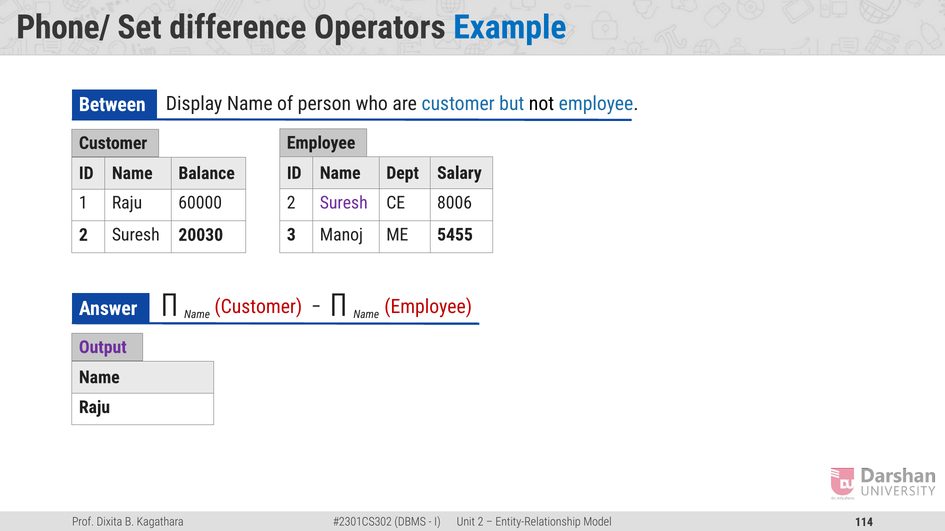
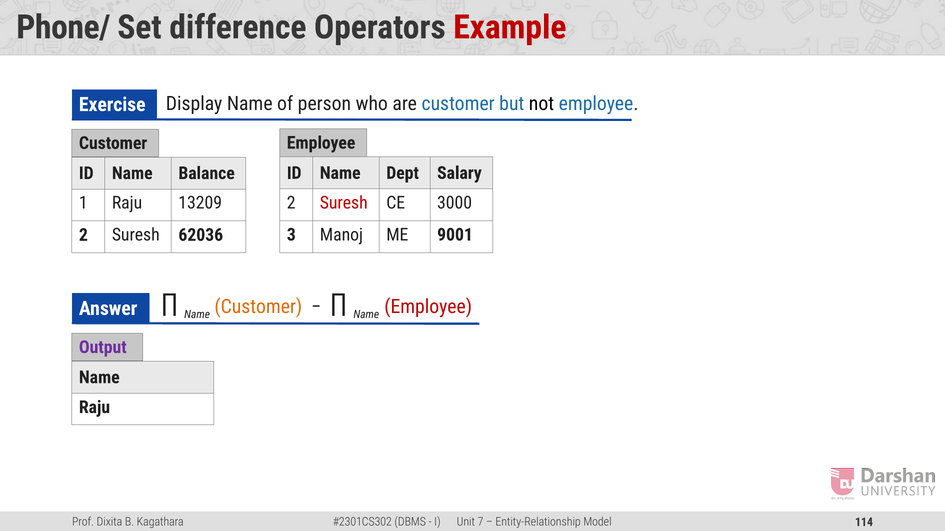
Example colour: blue -> red (510, 27)
Between: Between -> Exercise (112, 105)
Suresh colour: purple -> red (344, 203)
8006: 8006 -> 3000 (455, 203)
60000: 60000 -> 13209 (200, 203)
5455: 5455 -> 9001 (455, 235)
20030: 20030 -> 62036 (201, 235)
Customer colour: red -> orange (258, 307)
2: 2 -> 7 (481, 523)
